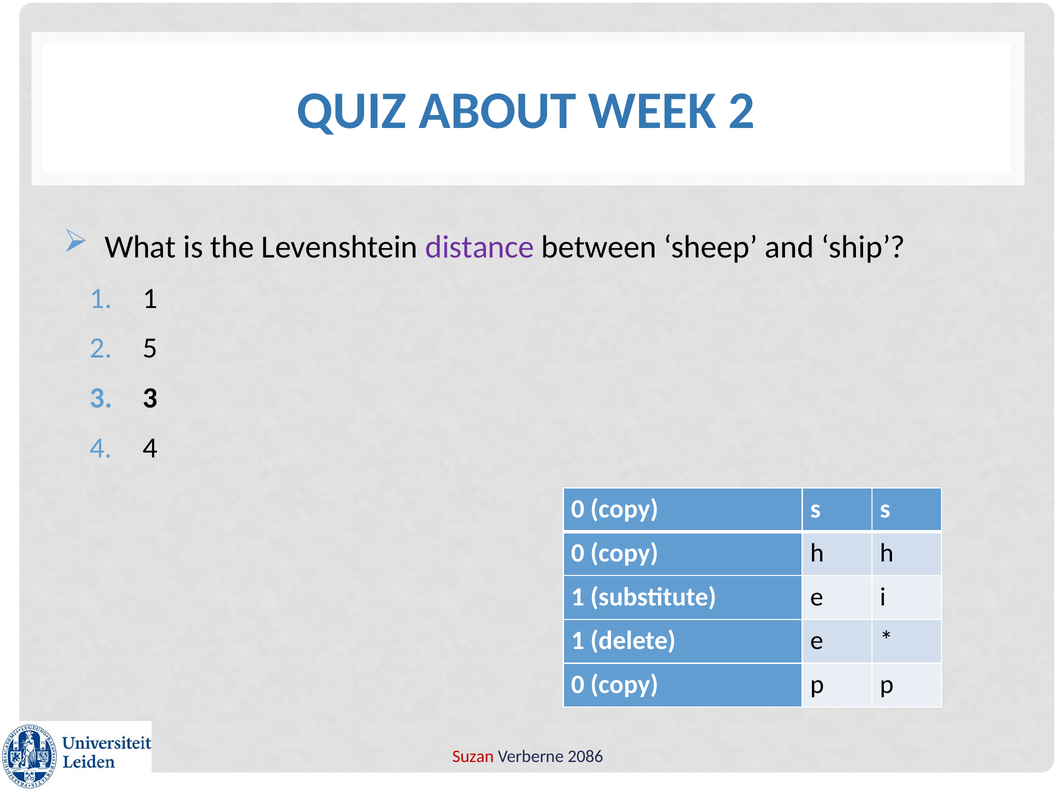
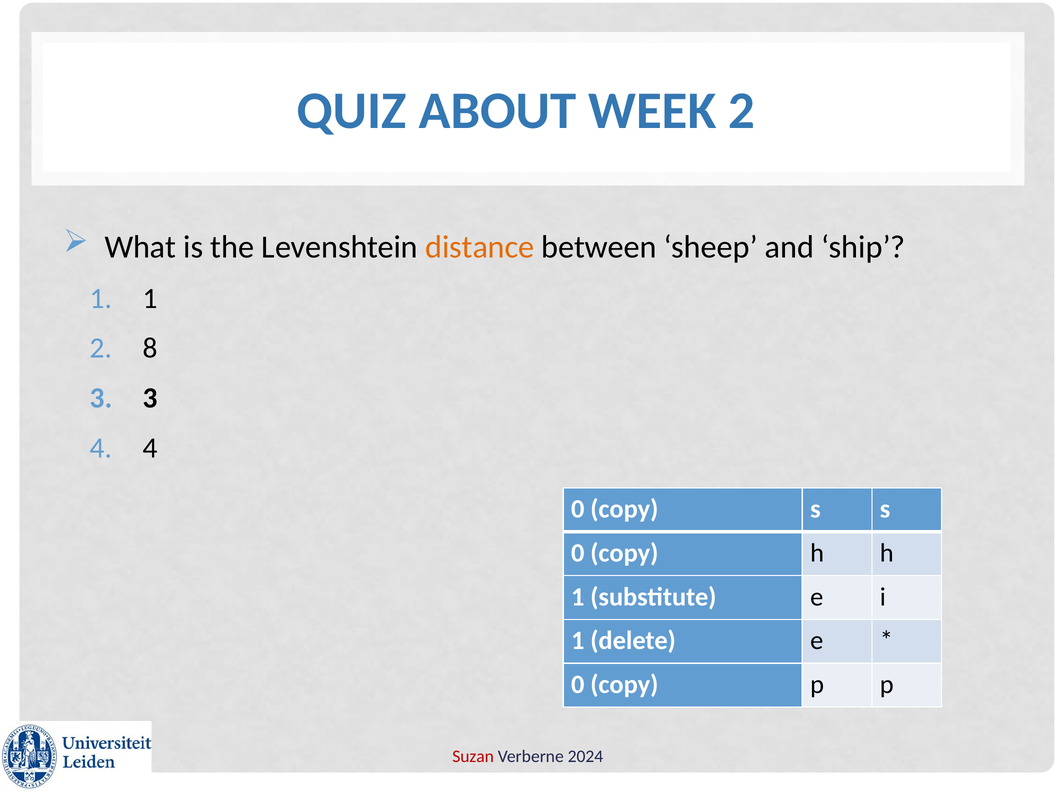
distance colour: purple -> orange (480, 247)
5: 5 -> 8 (150, 348)
2086: 2086 -> 2024 (585, 756)
